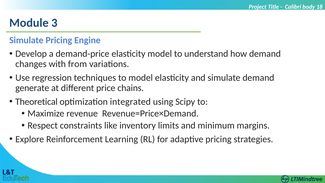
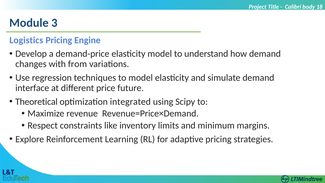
Simulate: Simulate -> Logistics (26, 40)
generate: generate -> interface (32, 88)
chains: chains -> future (131, 88)
